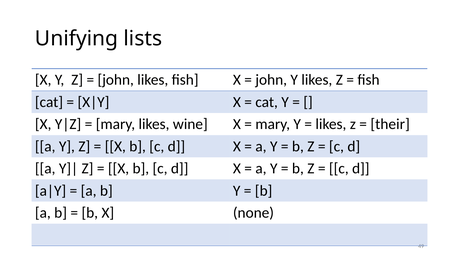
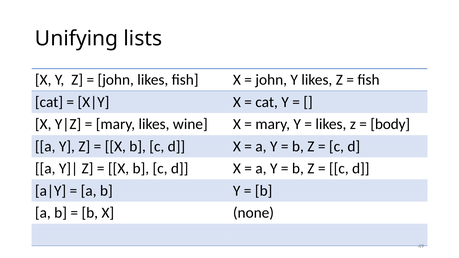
their: their -> body (390, 124)
